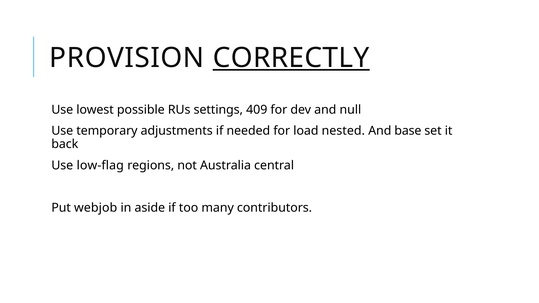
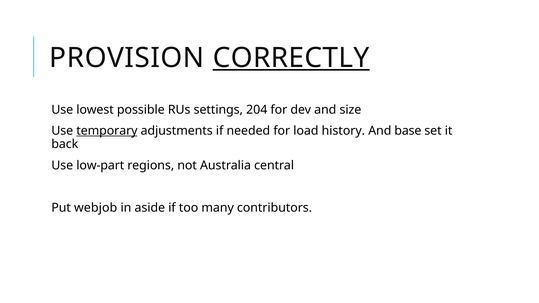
409: 409 -> 204 (257, 110)
null: null -> size (350, 110)
temporary underline: none -> present (107, 131)
nested: nested -> history (343, 131)
low-flag: low-flag -> low-part (100, 165)
